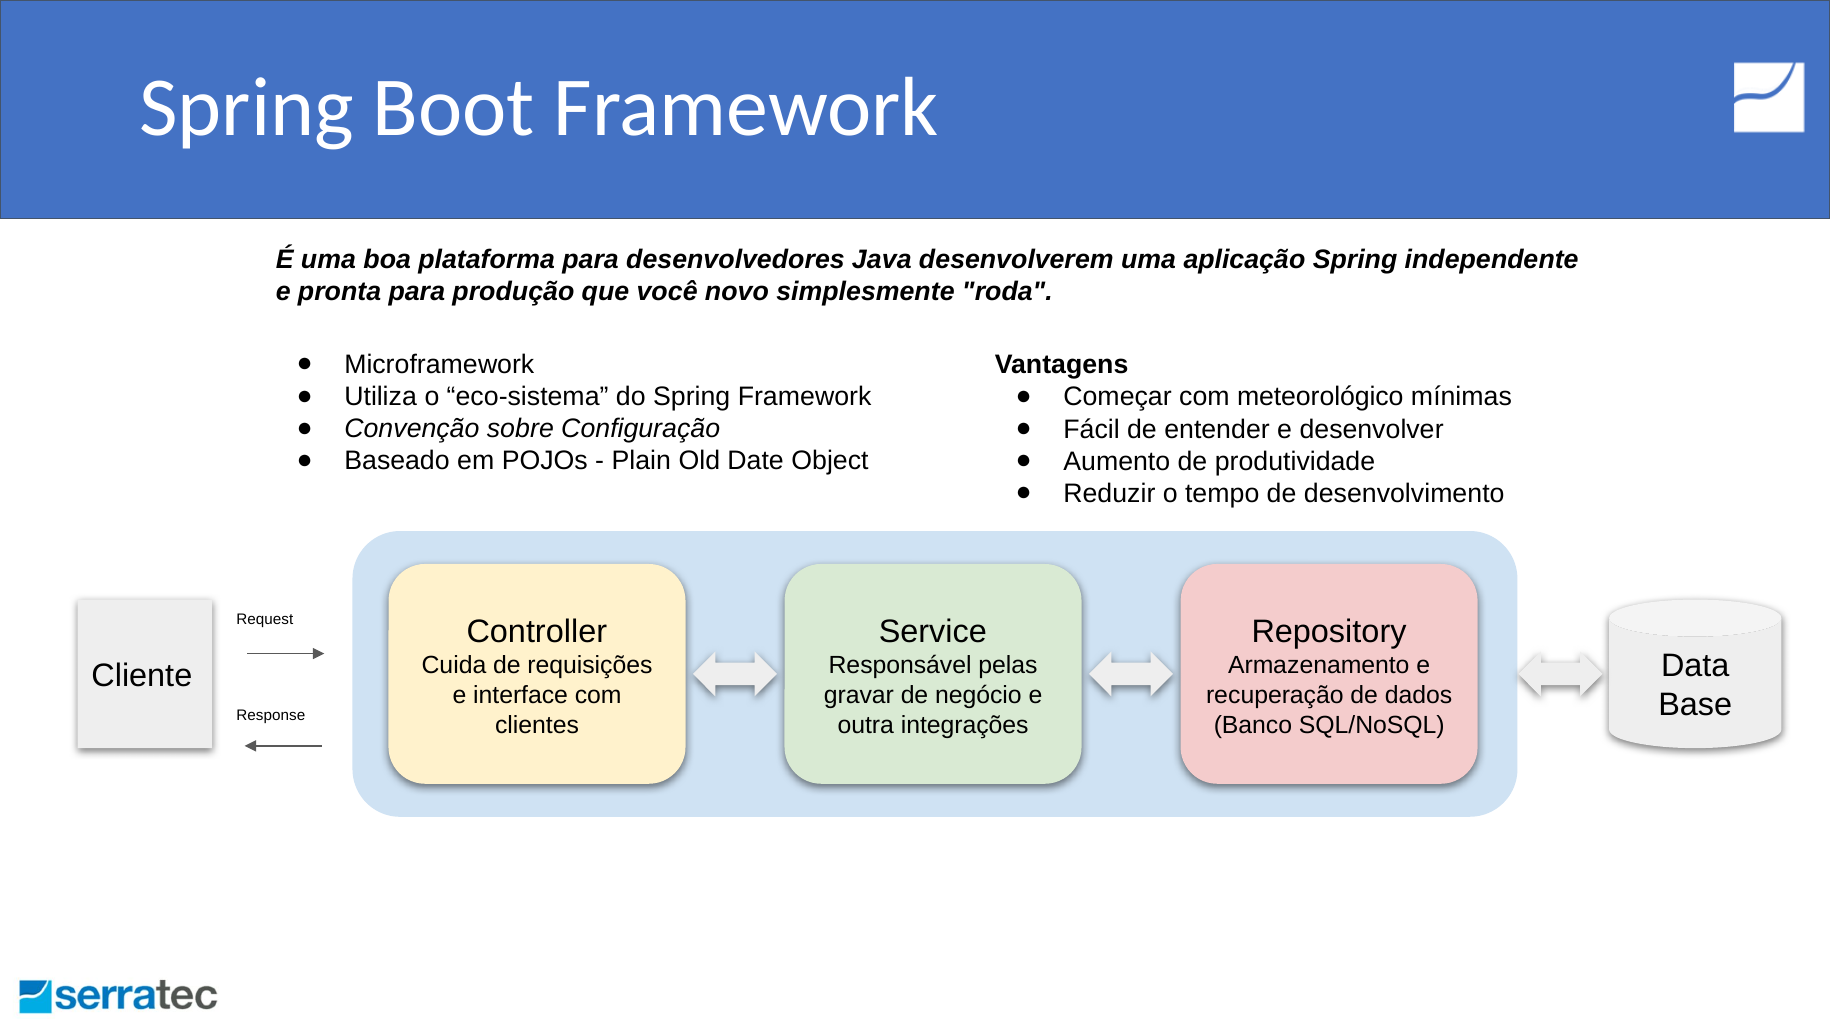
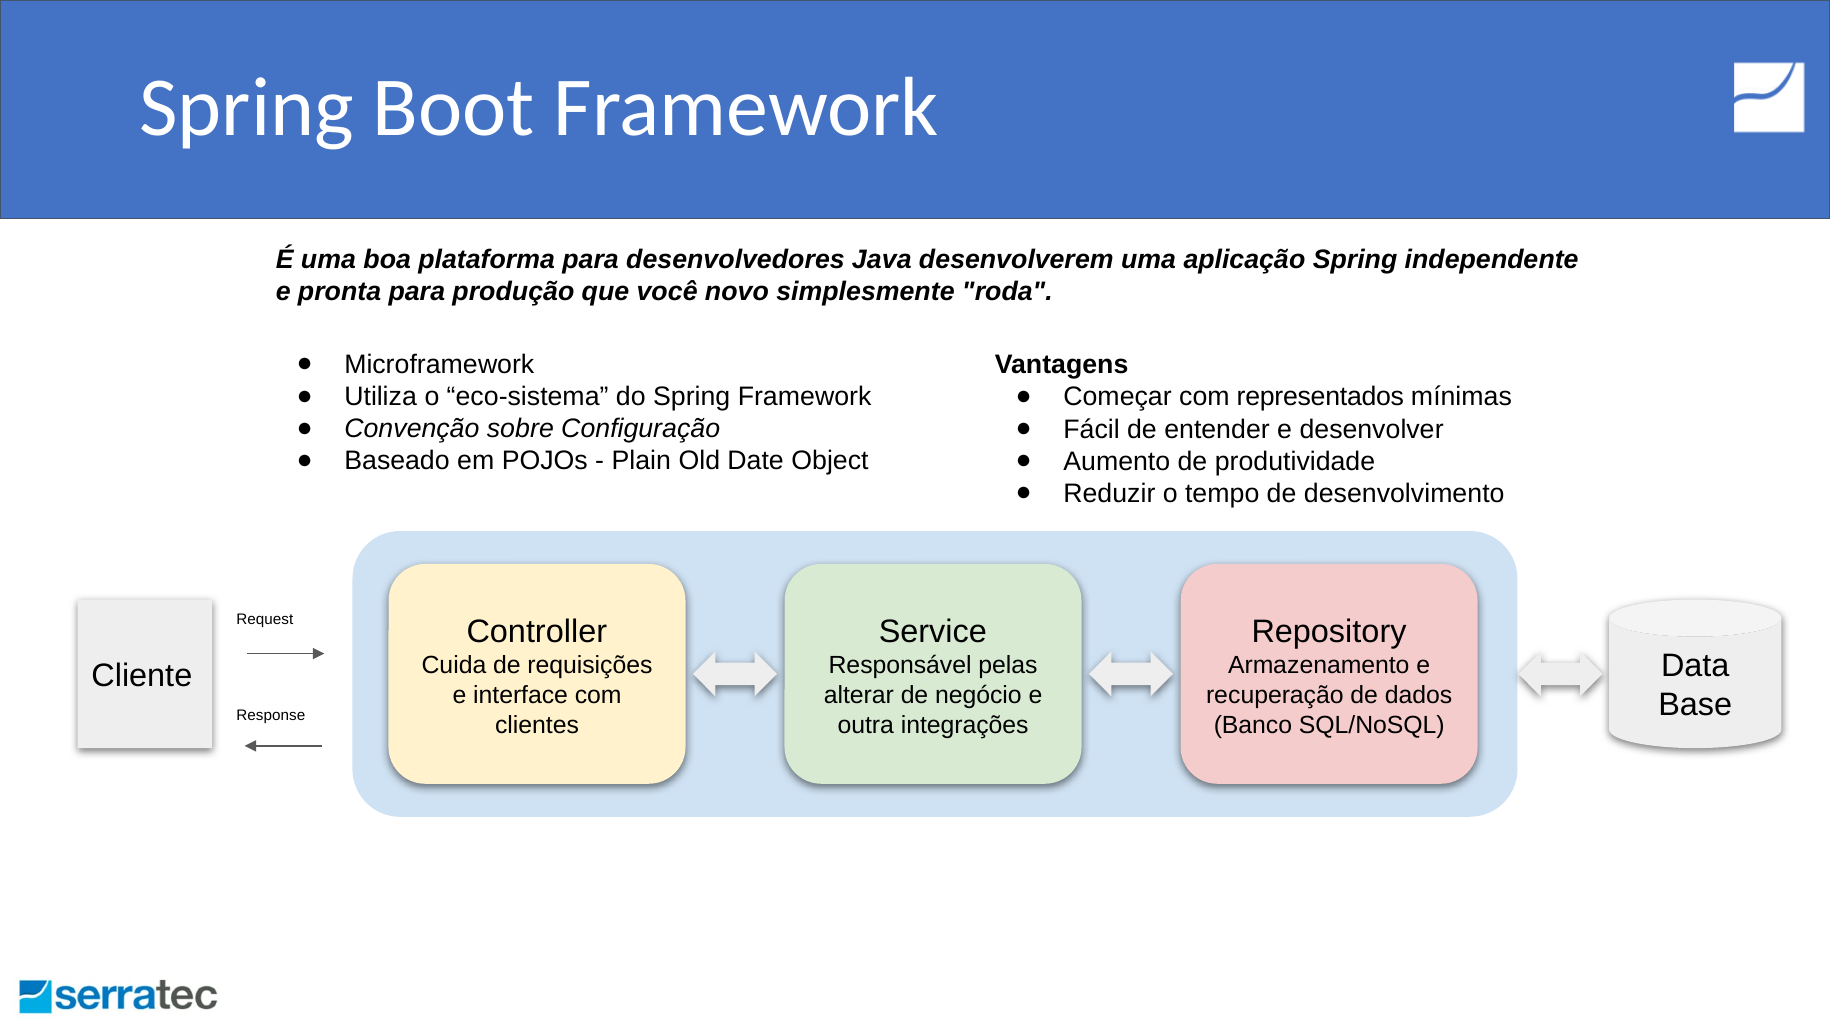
meteorológico: meteorológico -> representados (1320, 397)
gravar: gravar -> alterar (859, 695)
